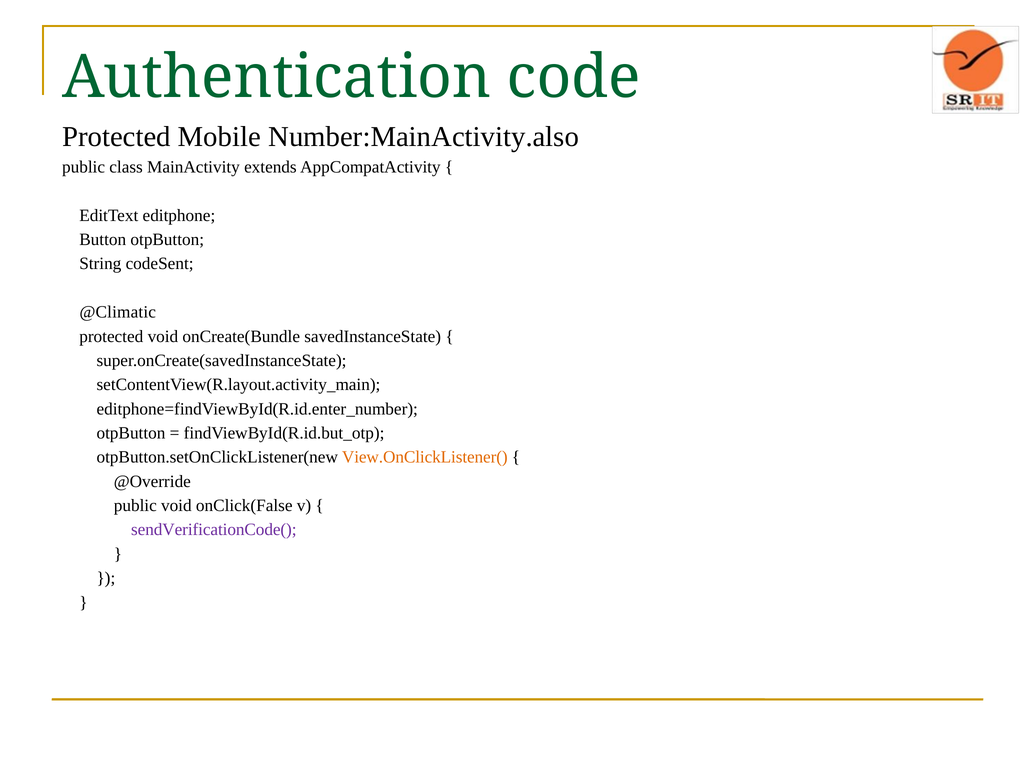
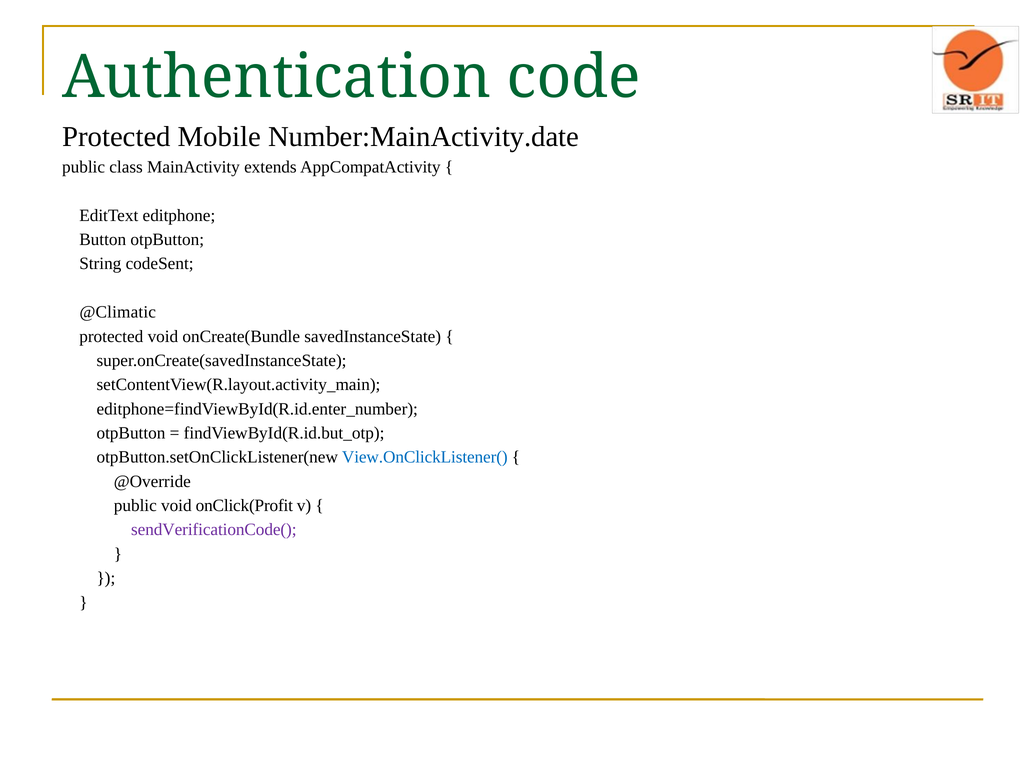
Number:MainActivity.also: Number:MainActivity.also -> Number:MainActivity.date (424, 137)
View.OnClickListener( colour: orange -> blue (425, 457)
onClick(False: onClick(False -> onClick(Profit (244, 505)
